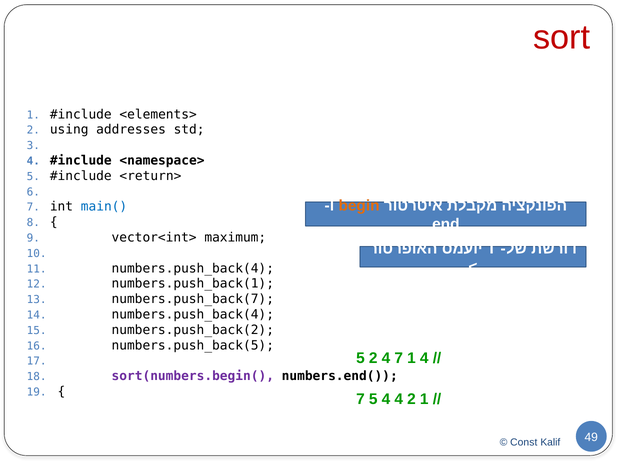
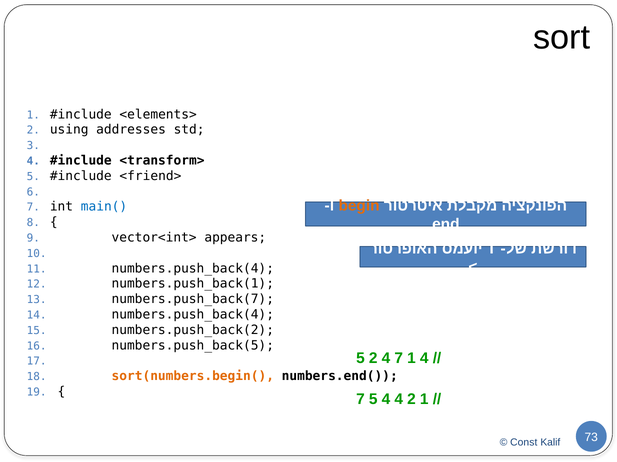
sort colour: red -> black (562, 37)
<namespace>: <namespace> -> <transform> (162, 161)
<return>: <return> -> <friend> (150, 176)
maximum: maximum -> appears (235, 238)
sort(numbers.begin( colour: purple -> orange (193, 377)
49: 49 -> 73 (591, 438)
